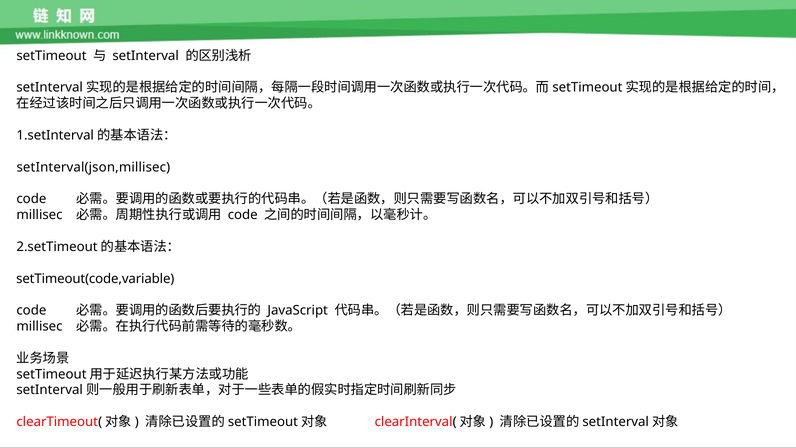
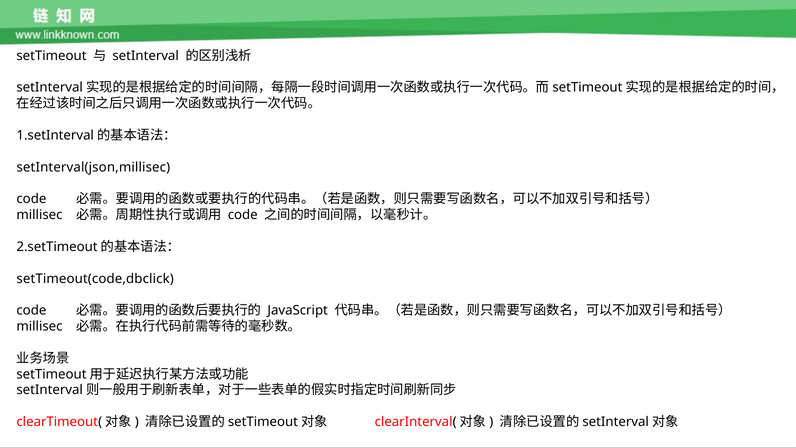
setTimeout(code,variable: setTimeout(code,variable -> setTimeout(code,dbclick (95, 279)
